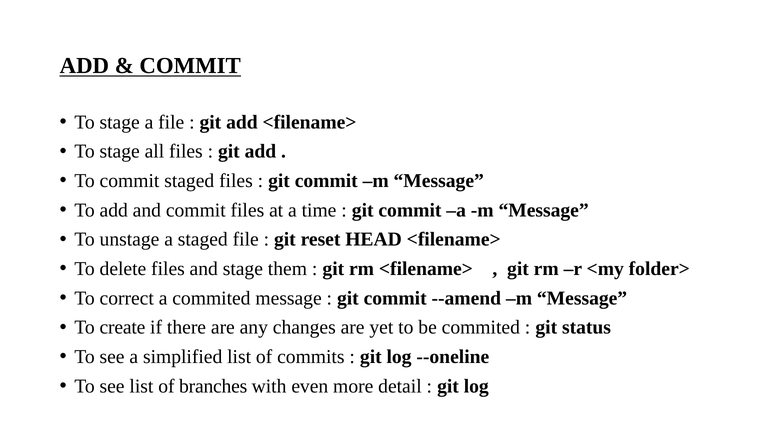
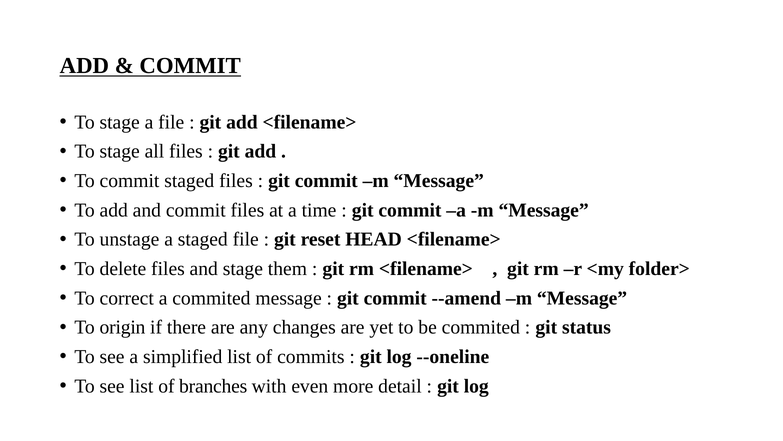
create: create -> origin (123, 327)
